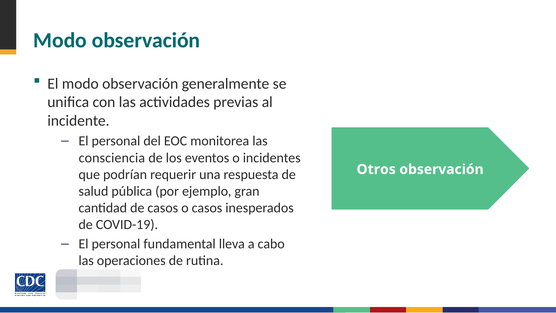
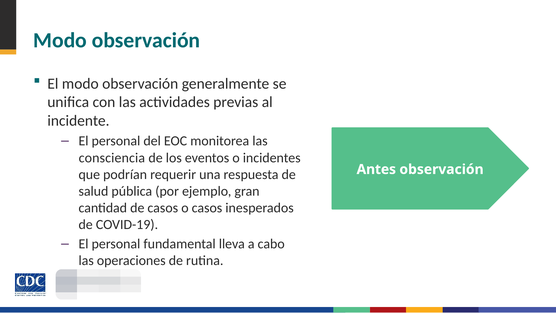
Otros: Otros -> Antes (376, 169)
